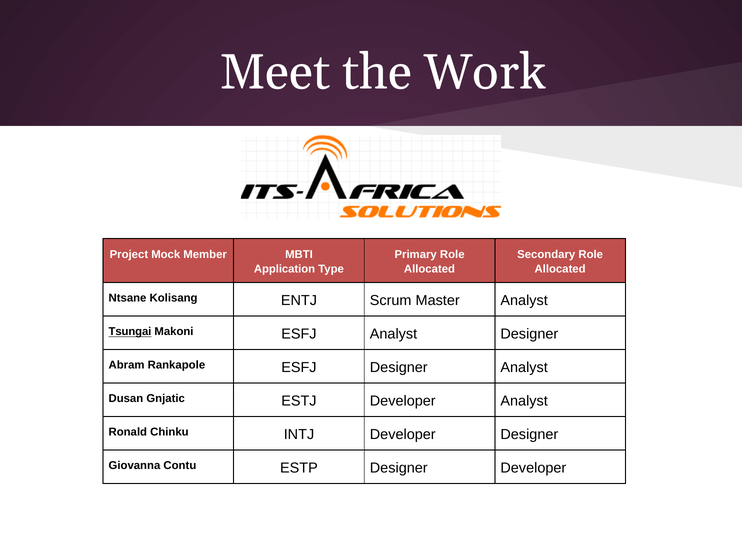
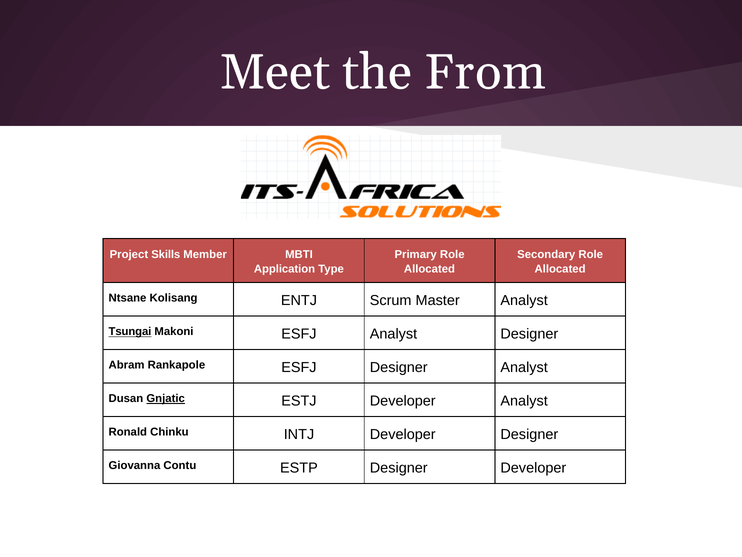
Work: Work -> From (485, 72)
Mock: Mock -> Skills (166, 254)
Gnjatic underline: none -> present (166, 398)
